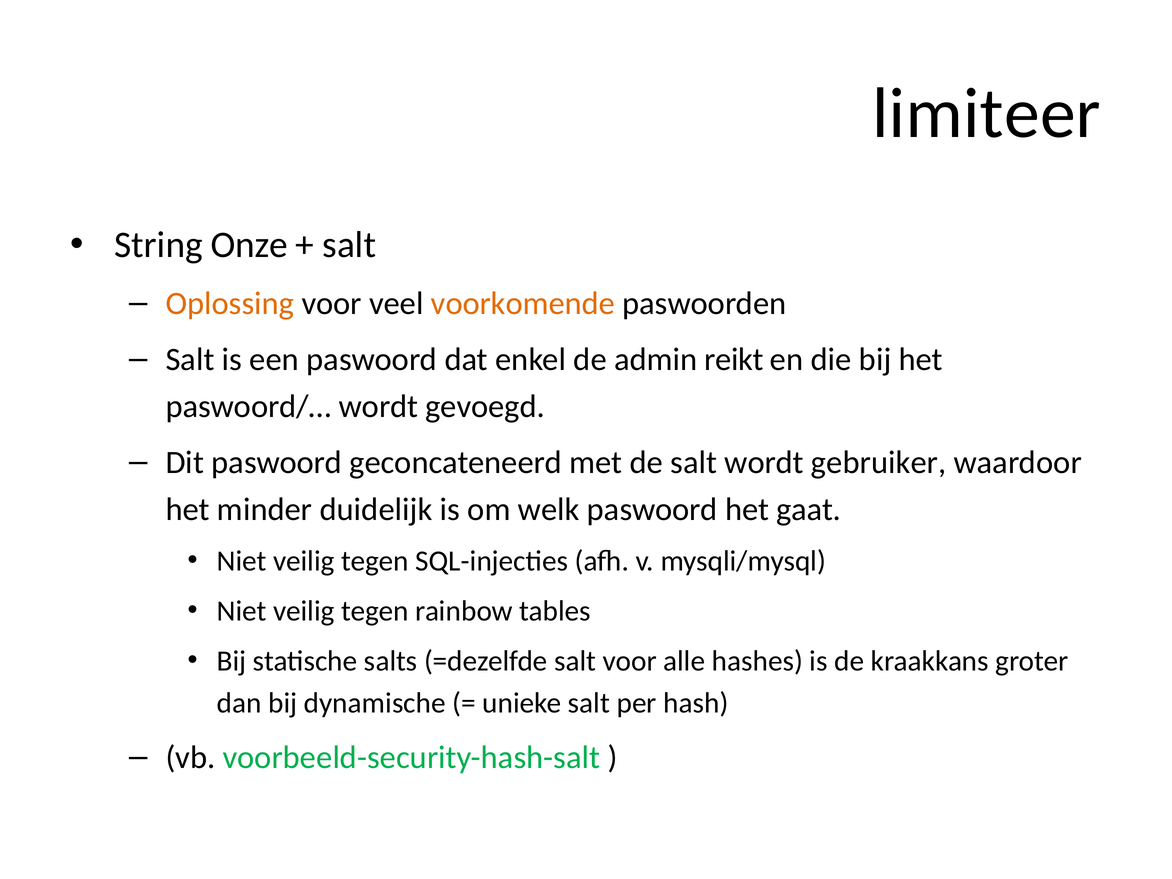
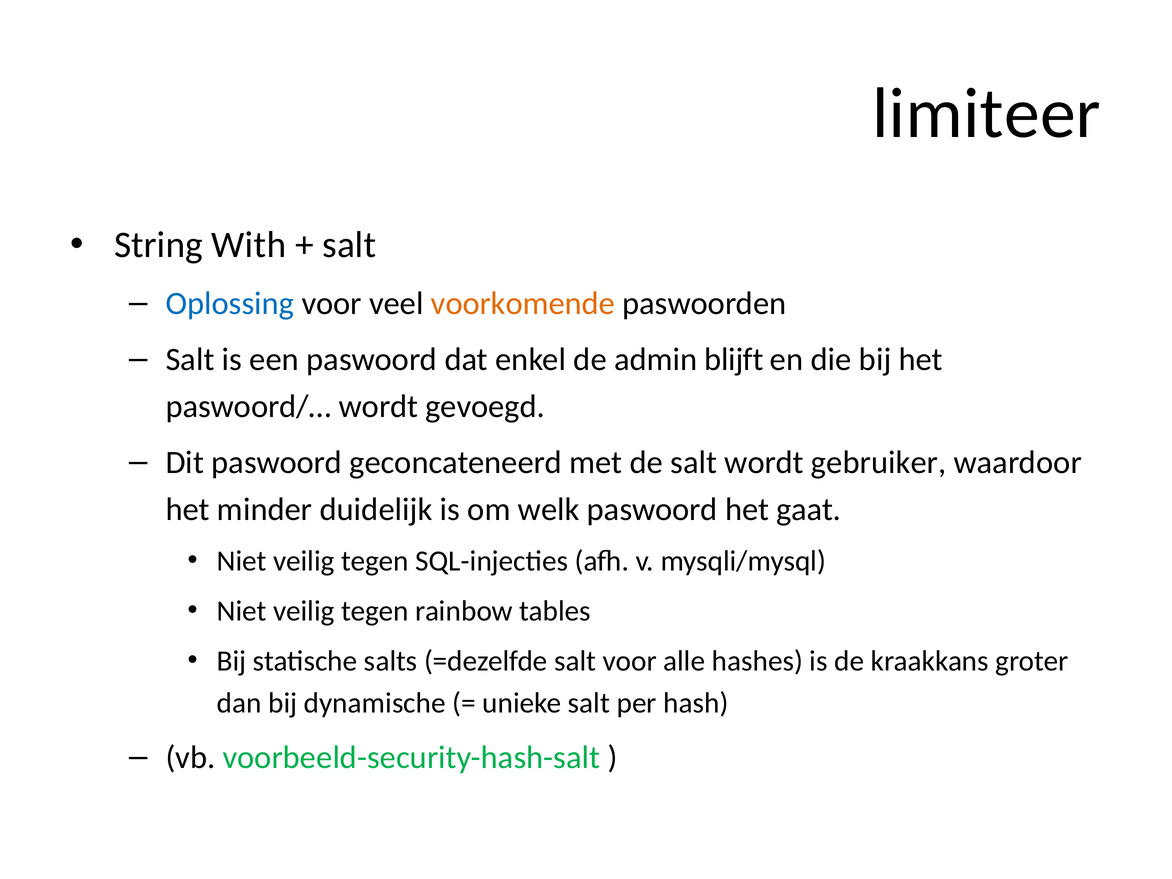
Onze: Onze -> With (249, 245)
Oplossing colour: orange -> blue (230, 304)
reikt: reikt -> blijft (734, 360)
